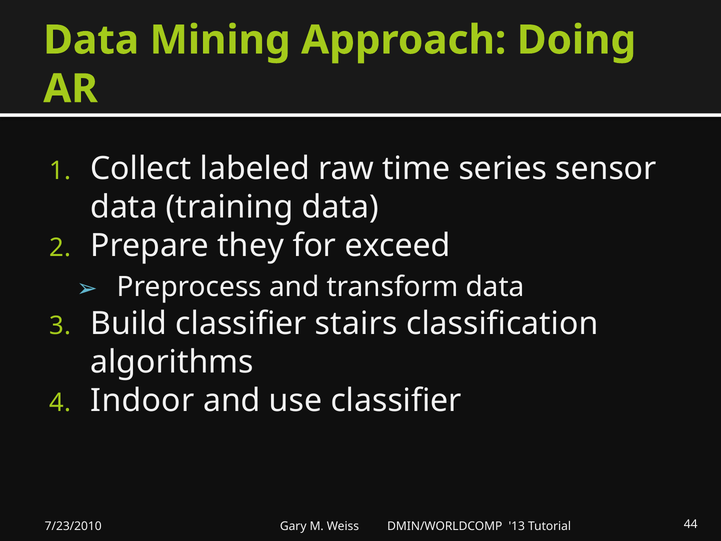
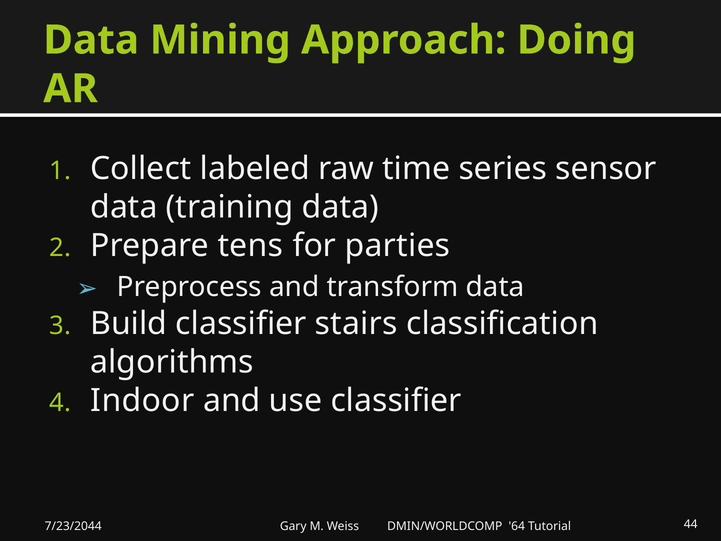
they: they -> tens (250, 246)
exceed: exceed -> parties (397, 246)
7/23/2010: 7/23/2010 -> 7/23/2044 (73, 526)
13: 13 -> 64 (517, 526)
